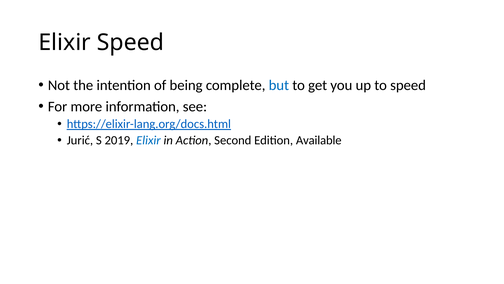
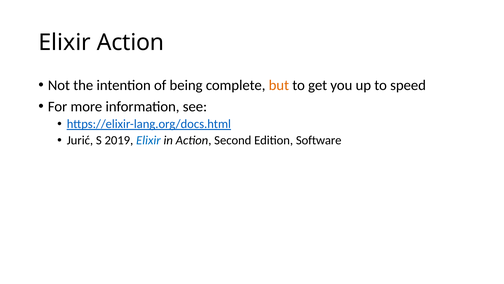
Elixir Speed: Speed -> Action (131, 42)
but colour: blue -> orange (279, 85)
Available: Available -> Software (319, 140)
